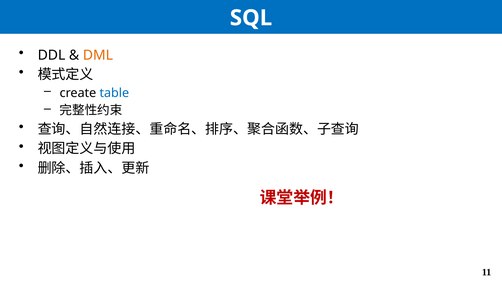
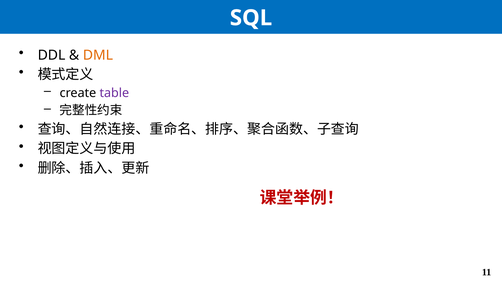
table colour: blue -> purple (114, 93)
